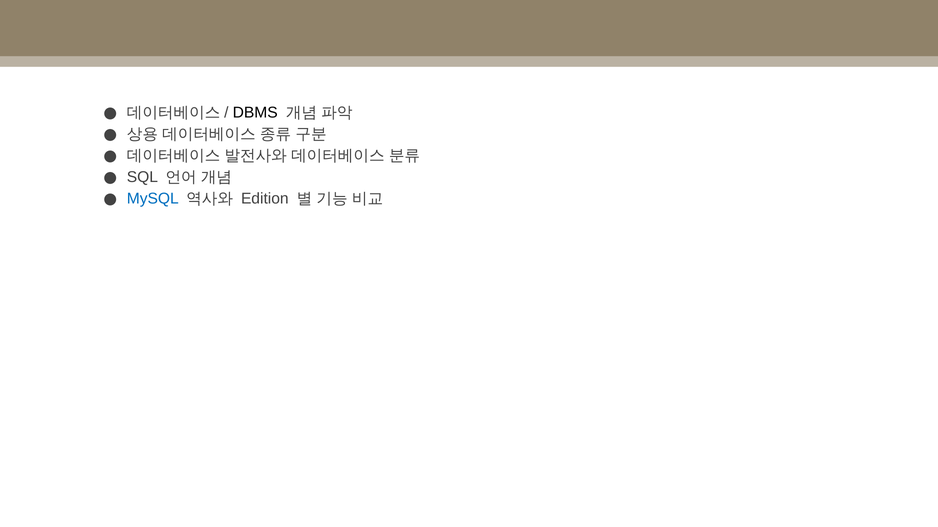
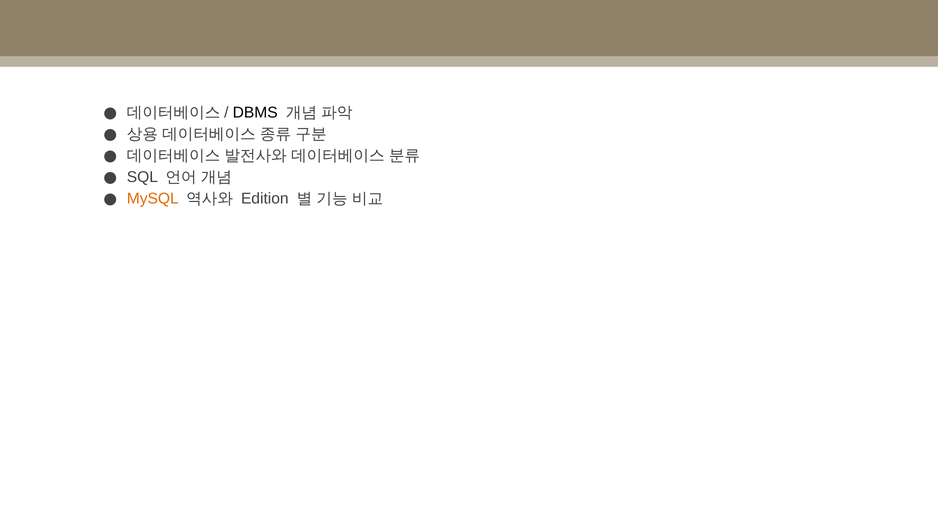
MySQL colour: blue -> orange (153, 199)
